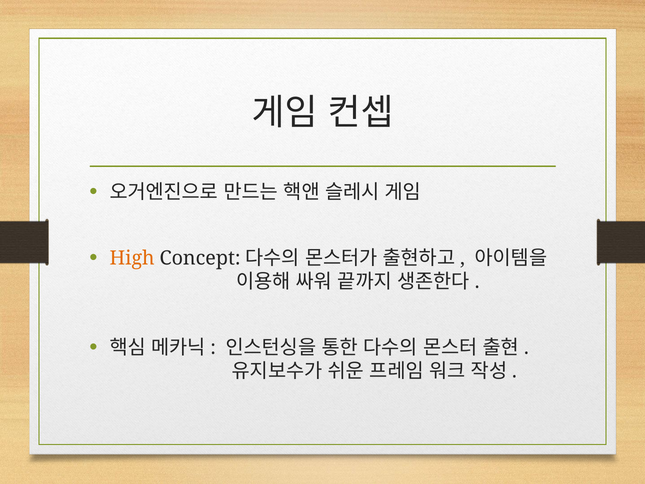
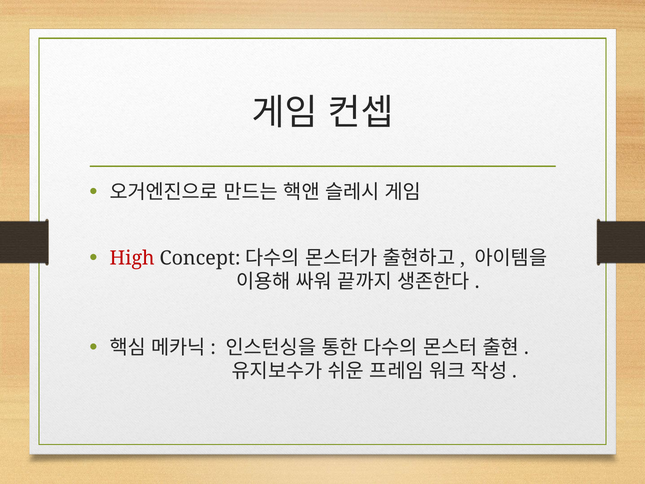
High colour: orange -> red (132, 258)
